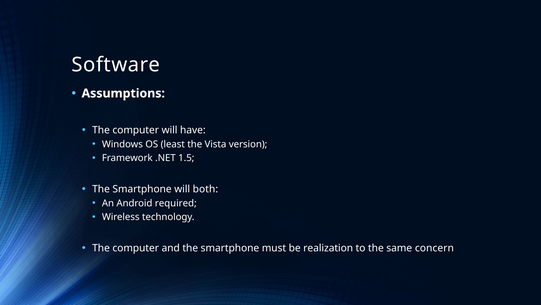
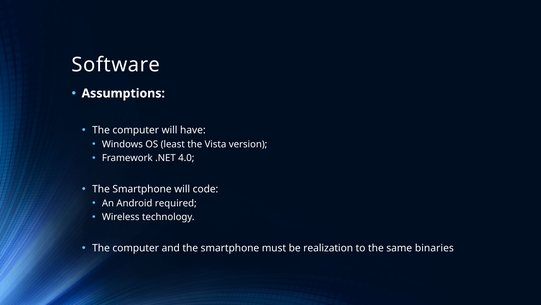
1.5: 1.5 -> 4.0 (186, 158)
both: both -> code (206, 189)
concern: concern -> binaries (434, 248)
